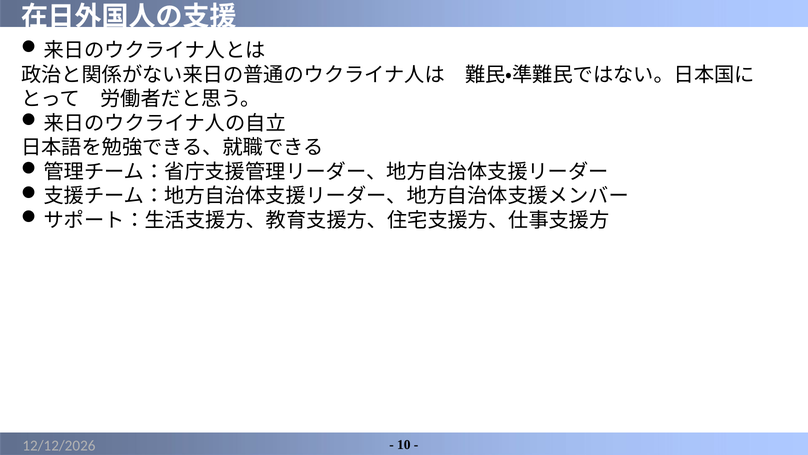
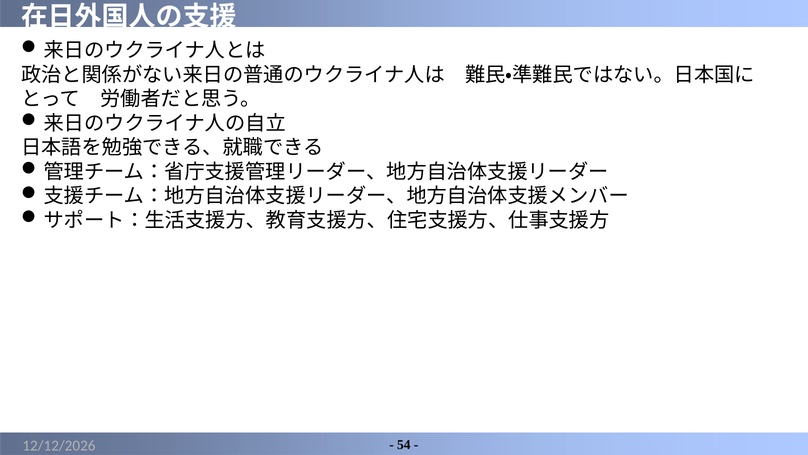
10: 10 -> 54 (404, 444)
